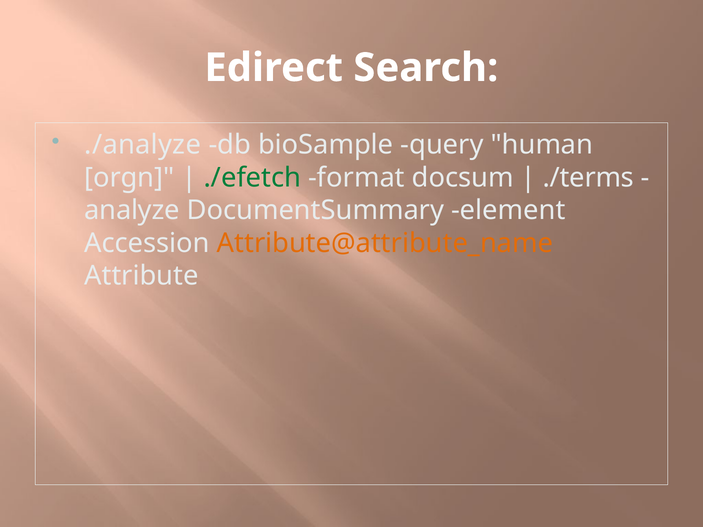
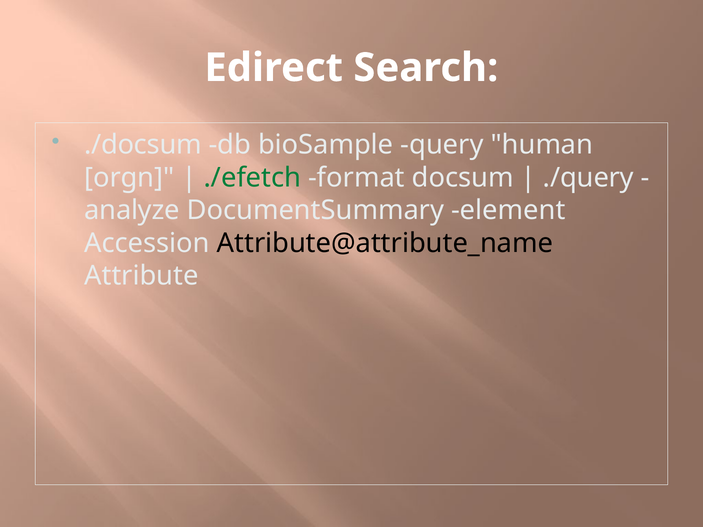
./analyze: ./analyze -> ./docsum (143, 145)
./terms: ./terms -> ./query (588, 178)
Attribute@attribute_name colour: orange -> black (385, 243)
